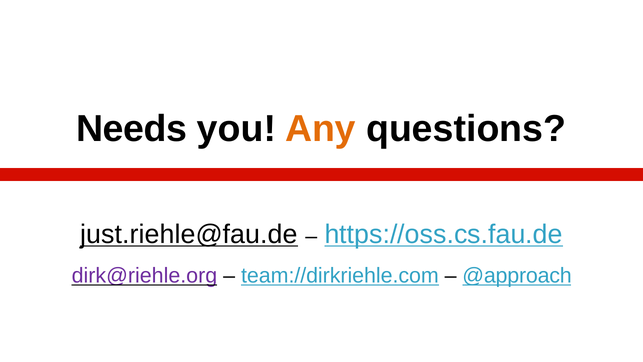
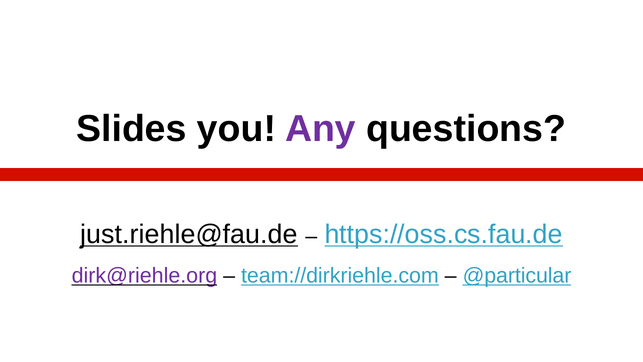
Needs: Needs -> Slides (131, 129)
Any colour: orange -> purple (320, 129)
@approach: @approach -> @particular (517, 275)
